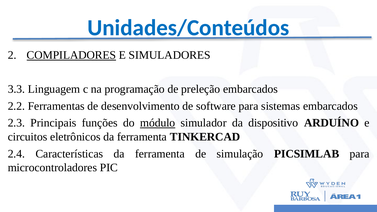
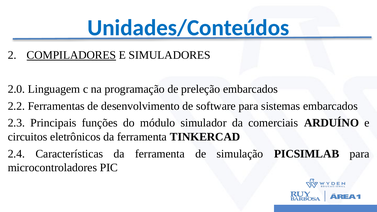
3.3: 3.3 -> 2.0 (16, 89)
módulo underline: present -> none (158, 123)
dispositivo: dispositivo -> comerciais (273, 123)
